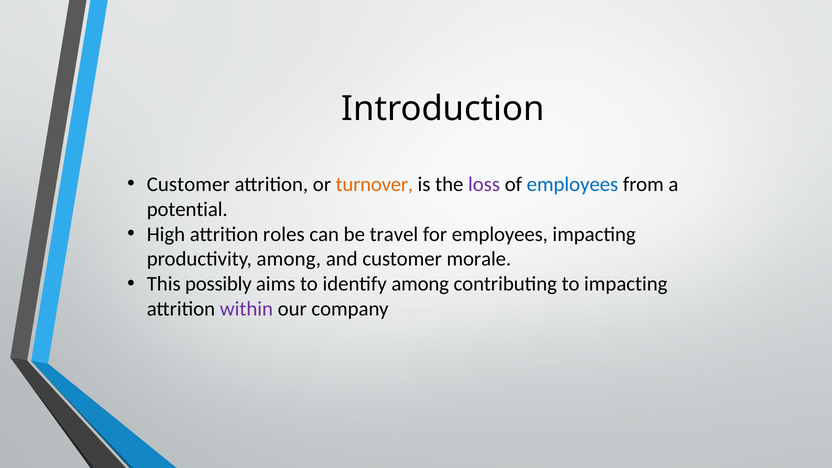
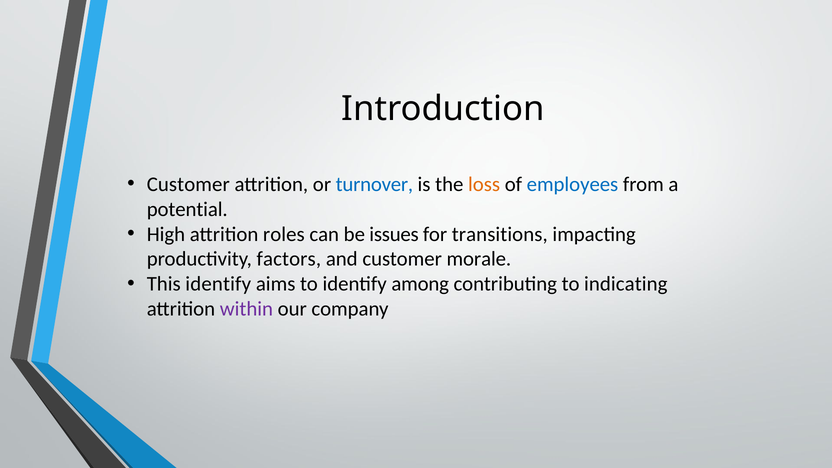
turnover colour: orange -> blue (374, 184)
loss colour: purple -> orange (484, 184)
travel: travel -> issues (394, 234)
for employees: employees -> transitions (500, 234)
productivity among: among -> factors (289, 259)
This possibly: possibly -> identify (218, 284)
to impacting: impacting -> indicating (626, 284)
